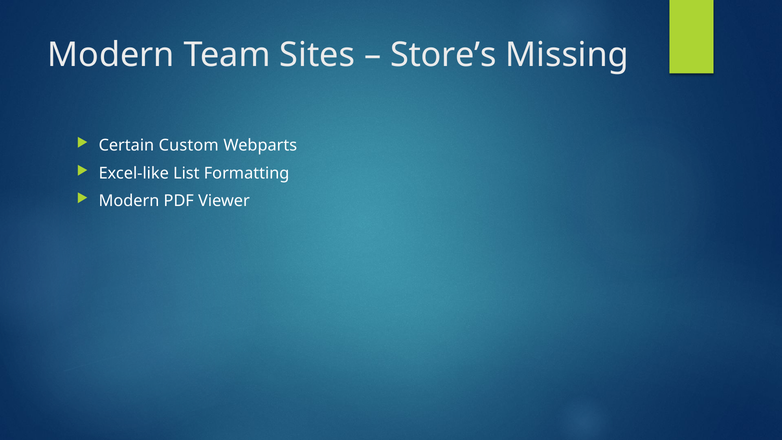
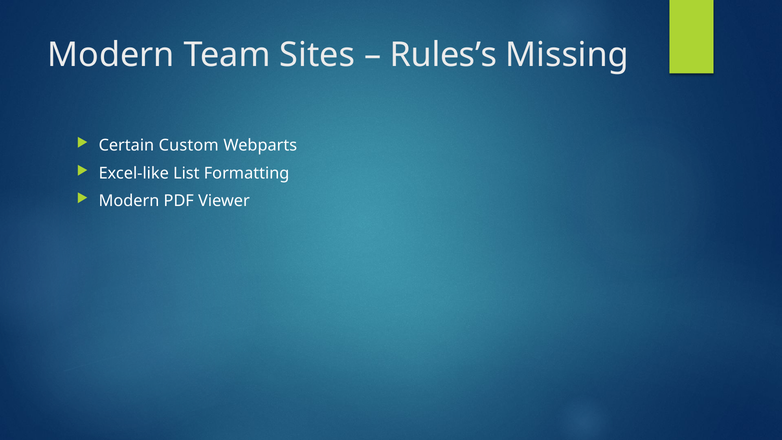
Store’s: Store’s -> Rules’s (443, 55)
